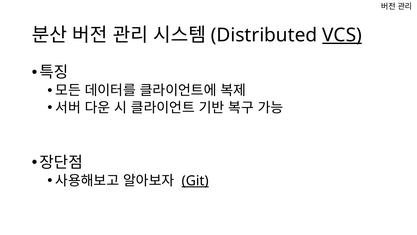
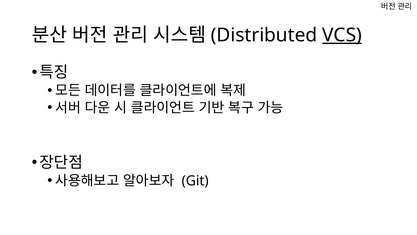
Git underline: present -> none (195, 180)
